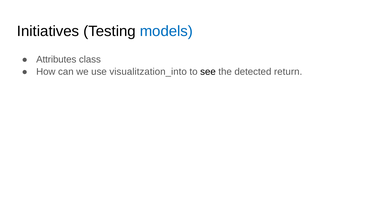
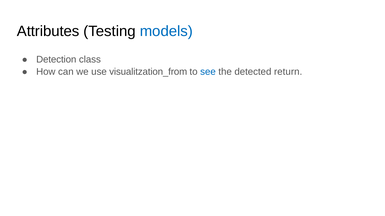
Initiatives: Initiatives -> Attributes (48, 31)
Attributes: Attributes -> Detection (56, 60)
visualitzation_into: visualitzation_into -> visualitzation_from (148, 72)
see colour: black -> blue (208, 72)
